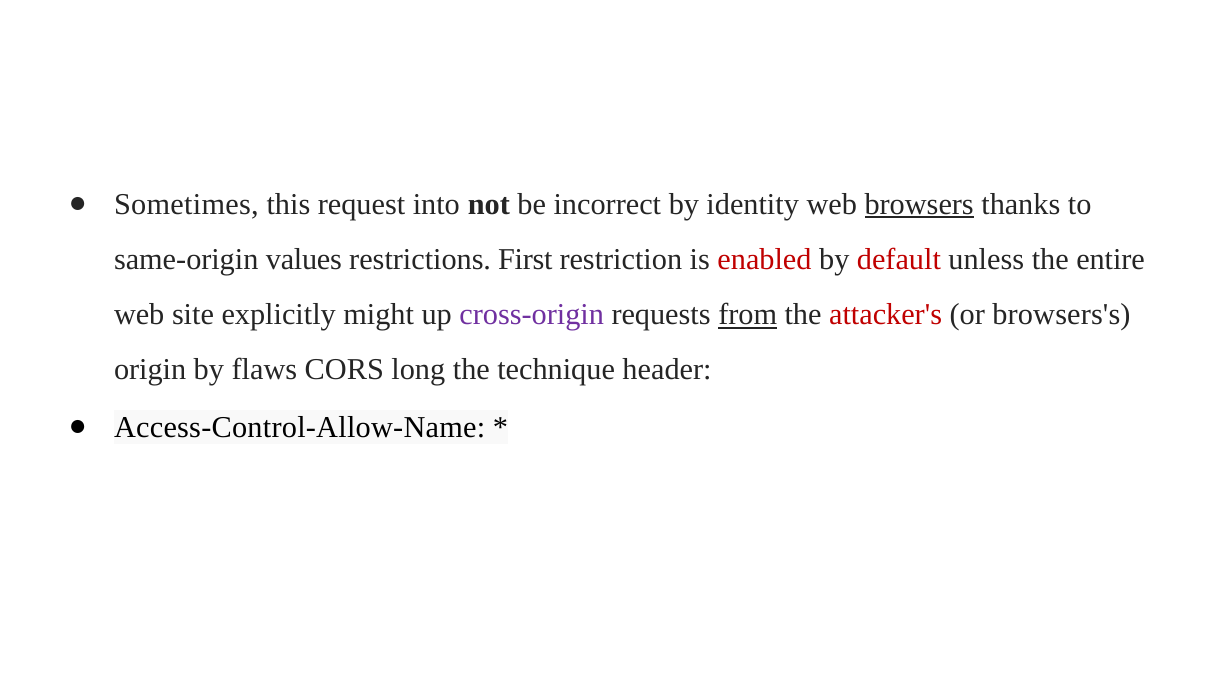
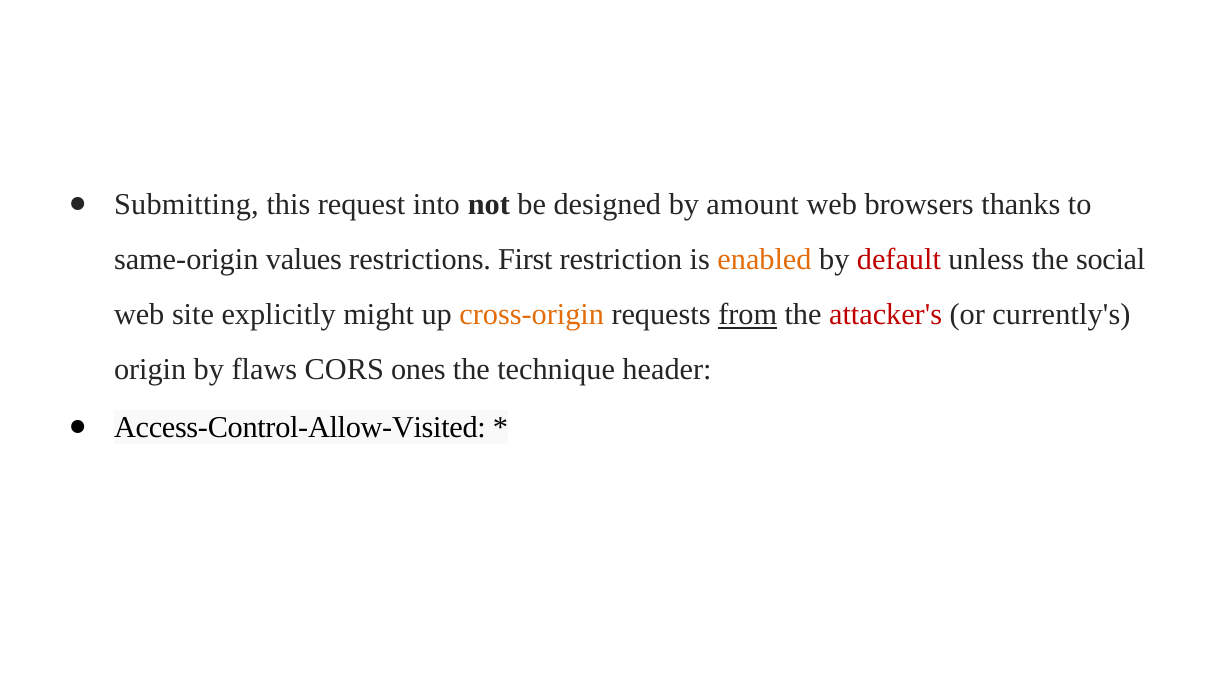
Sometimes: Sometimes -> Submitting (186, 204)
incorrect: incorrect -> designed (607, 204)
identity: identity -> amount (753, 204)
browsers underline: present -> none (919, 204)
enabled colour: red -> orange (764, 259)
entire: entire -> social (1111, 259)
cross-origin colour: purple -> orange (532, 315)
browsers's: browsers's -> currently's (1061, 315)
long: long -> ones (418, 370)
Access-Control-Allow-Name: Access-Control-Allow-Name -> Access-Control-Allow-Visited (300, 427)
